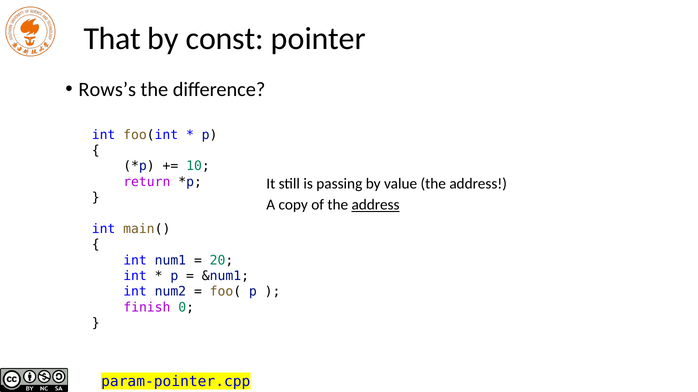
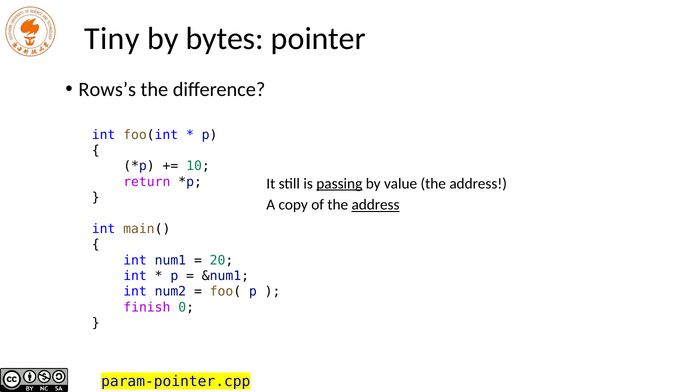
That: That -> Tiny (112, 39)
const: const -> bytes (225, 39)
passing underline: none -> present (339, 184)
